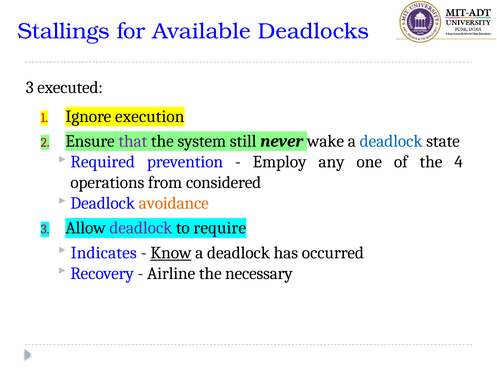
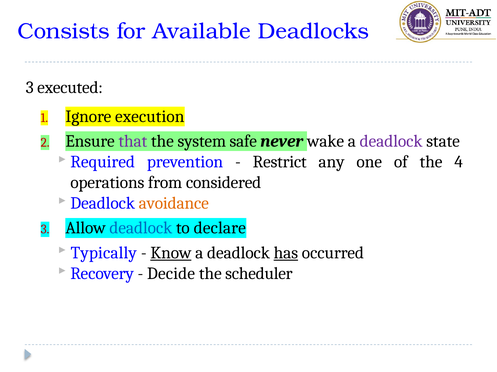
Stallings: Stallings -> Consists (64, 31)
still: still -> safe (243, 141)
deadlock colour: blue -> purple (391, 141)
Employ: Employ -> Restrict (280, 162)
deadlock colour: purple -> blue (141, 228)
require: require -> declare (220, 228)
Indicates: Indicates -> Typically (104, 253)
has underline: none -> present (286, 253)
Airline: Airline -> Decide (171, 274)
necessary: necessary -> scheduler (259, 274)
